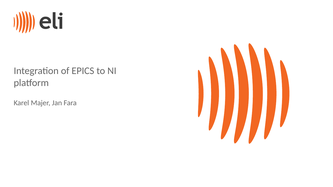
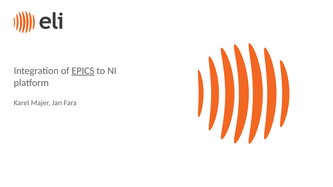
EPICS underline: none -> present (83, 71)
